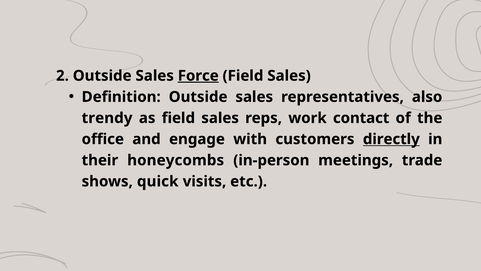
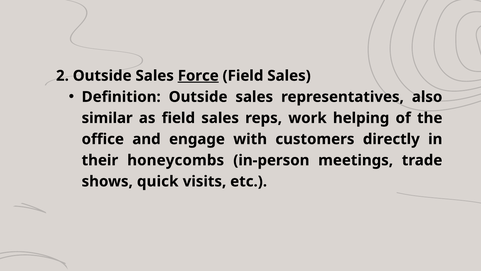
trendy: trendy -> similar (107, 118)
contact: contact -> helping (361, 118)
directly underline: present -> none (391, 139)
